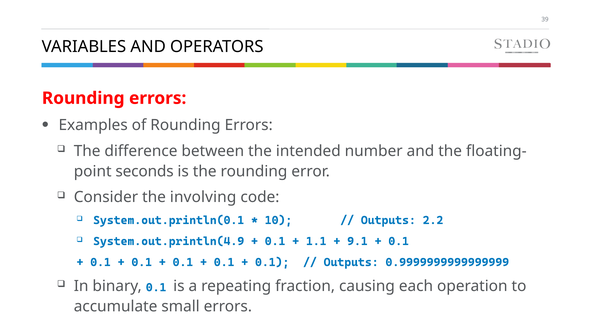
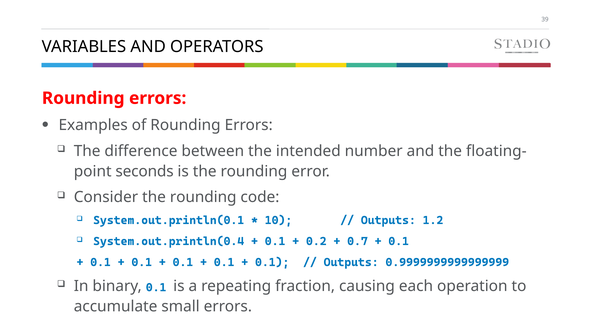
Consider the involving: involving -> rounding (203, 197)
2.2: 2.2 -> 1.2 (433, 220)
System.out.println(4.9: System.out.println(4.9 -> System.out.println(0.4 (169, 241)
1.1: 1.1 -> 0.2 (316, 241)
9.1: 9.1 -> 0.7 (357, 241)
